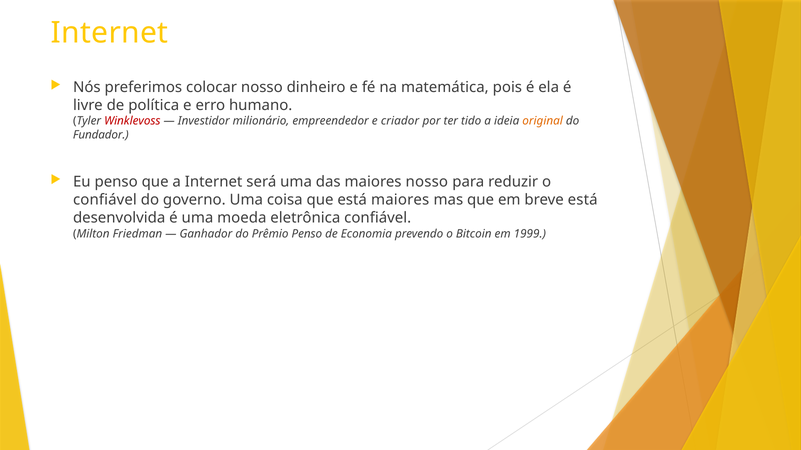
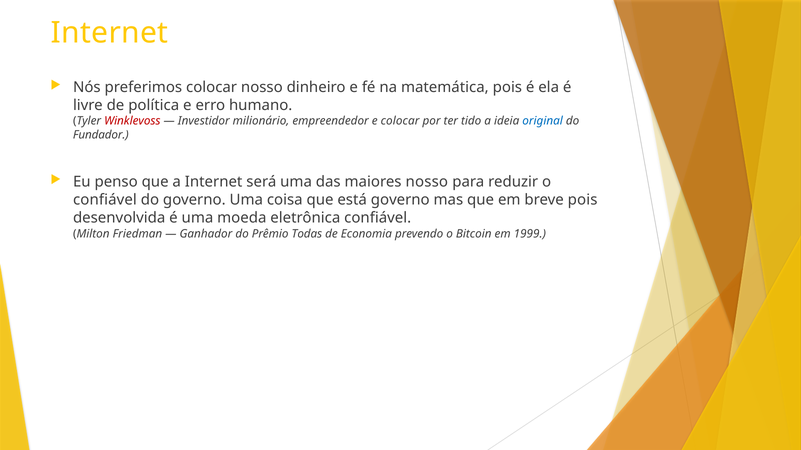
e criador: criador -> colocar (400, 121)
original colour: orange -> blue (543, 121)
está maiores: maiores -> governo (400, 200)
breve está: está -> pois (583, 200)
Prêmio Penso: Penso -> Todas (307, 234)
